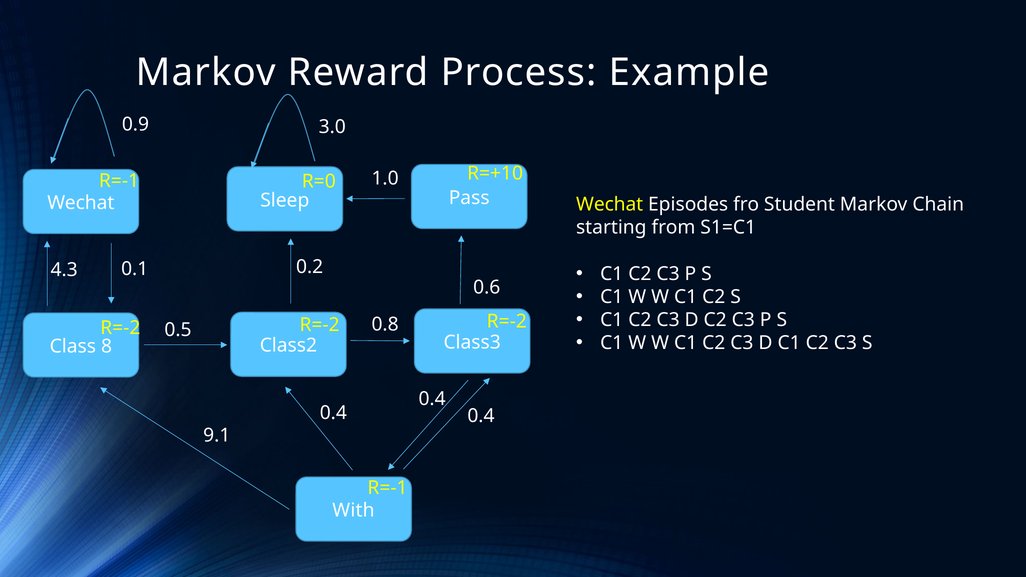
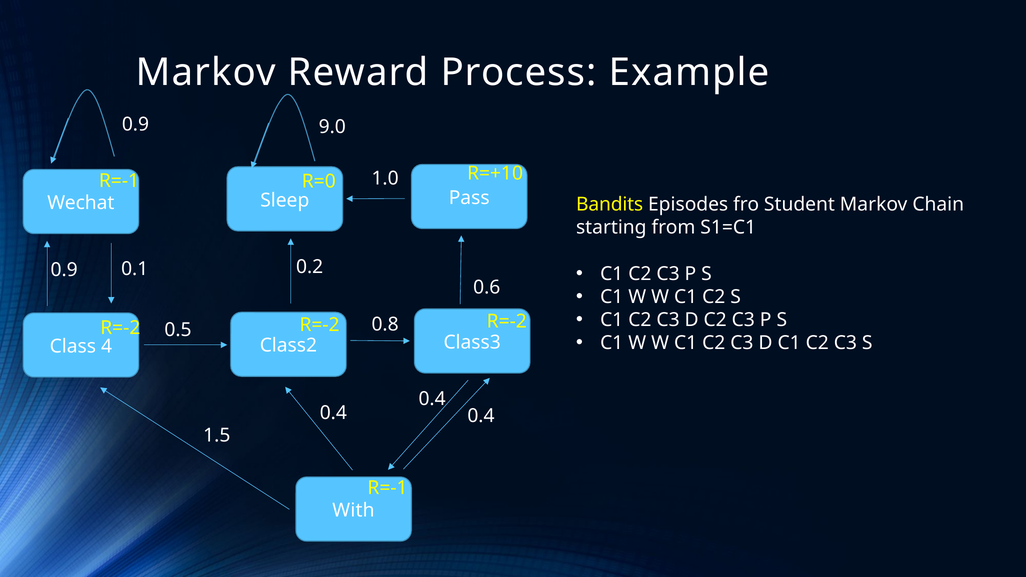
3.0: 3.0 -> 9.0 (332, 127)
Wechat: Wechat -> Bandits (610, 205)
4.3: 4.3 -> 0.9 (64, 270)
8: 8 -> 4 (107, 347)
9.1: 9.1 -> 1.5 (217, 435)
